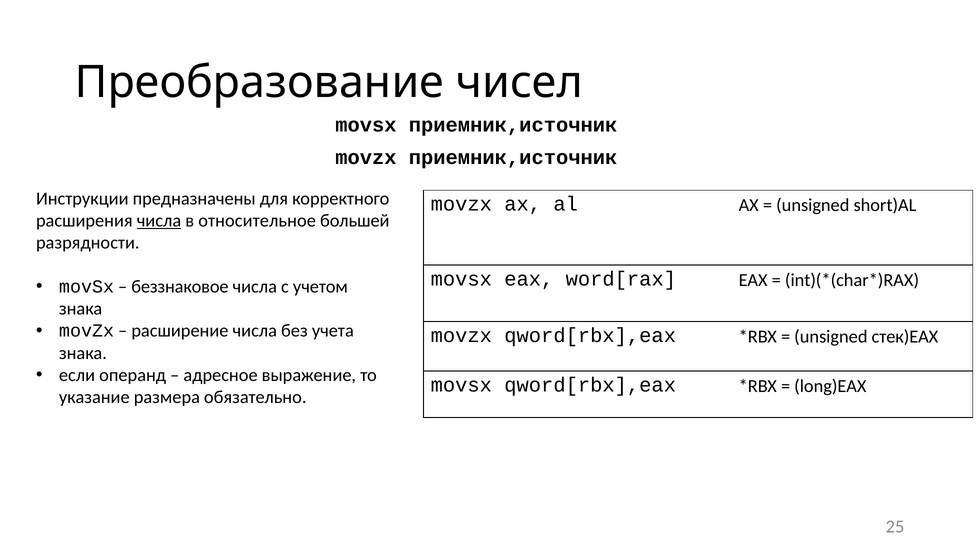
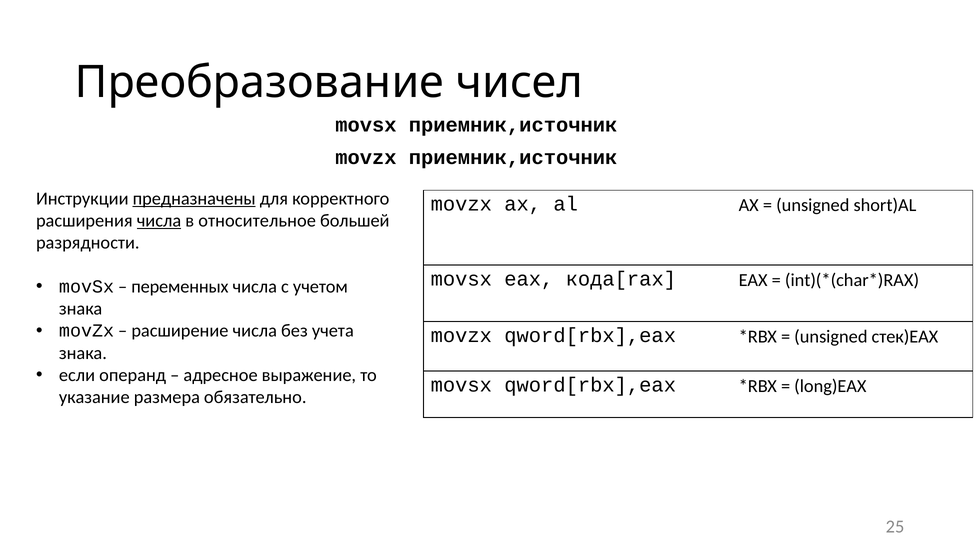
предназначены underline: none -> present (194, 199)
word[rax: word[rax -> кода[rax (621, 279)
беззнаковое: беззнаковое -> переменных (180, 287)
